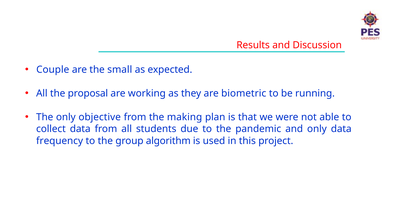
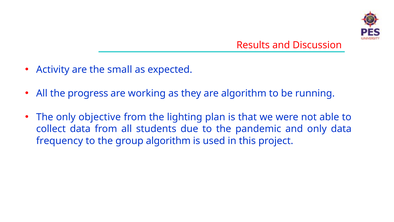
Couple: Couple -> Activity (53, 70)
proposal: proposal -> progress (88, 93)
are biometric: biometric -> algorithm (244, 93)
making: making -> lighting (185, 117)
